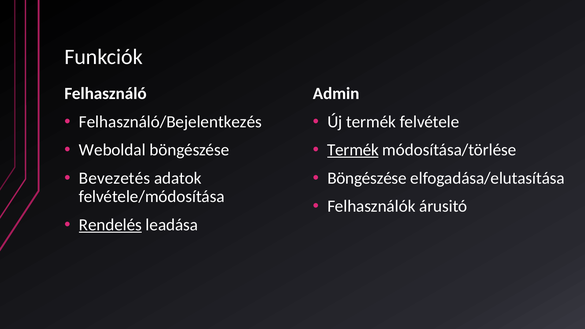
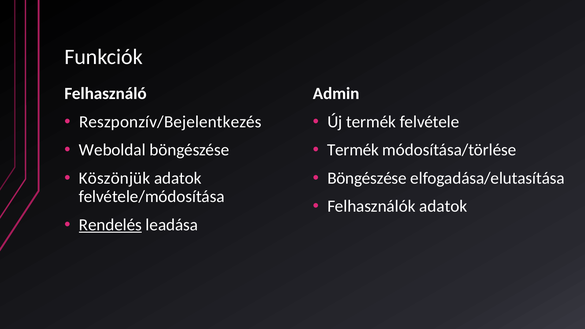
Felhasználó/Bejelentkezés: Felhasználó/Bejelentkezés -> Reszponzív/Bejelentkezés (170, 122)
Termék underline: present -> none (353, 150)
Bevezetés: Bevezetés -> Köszönjük (115, 178)
Felhasználók árusitó: árusitó -> adatok (443, 206)
